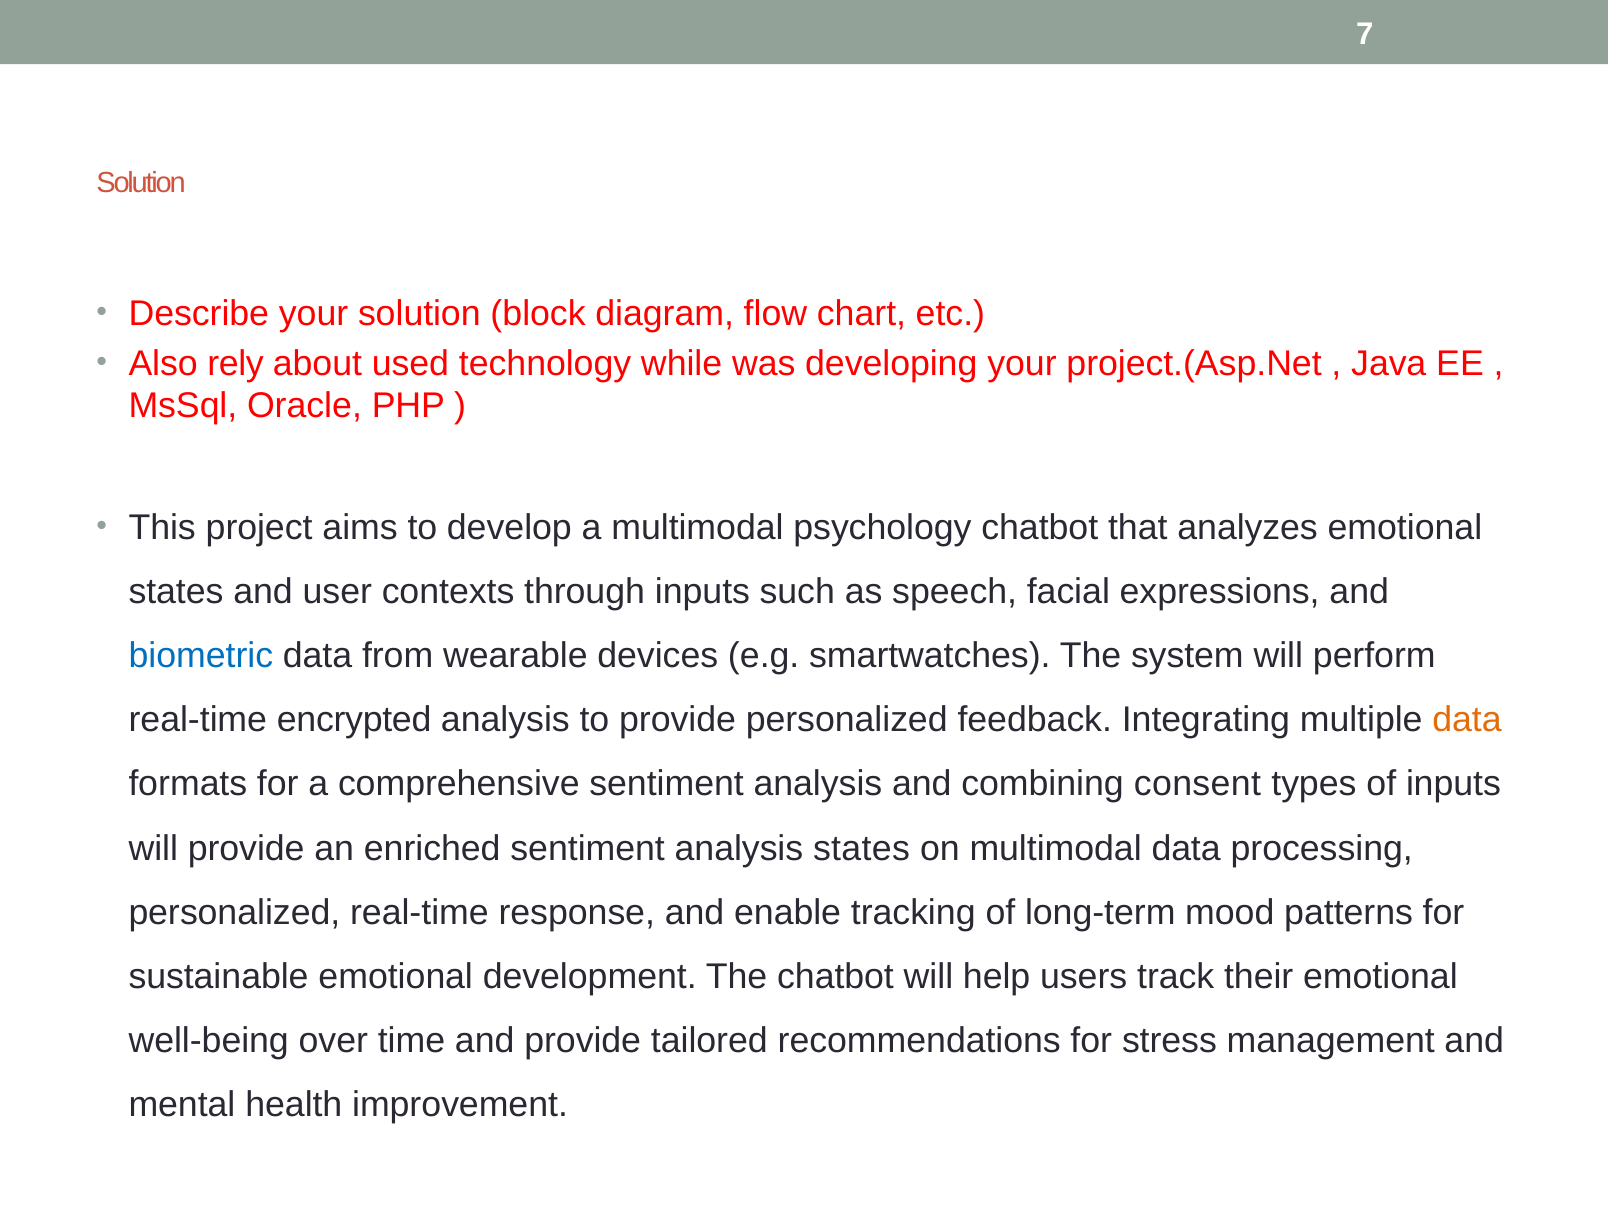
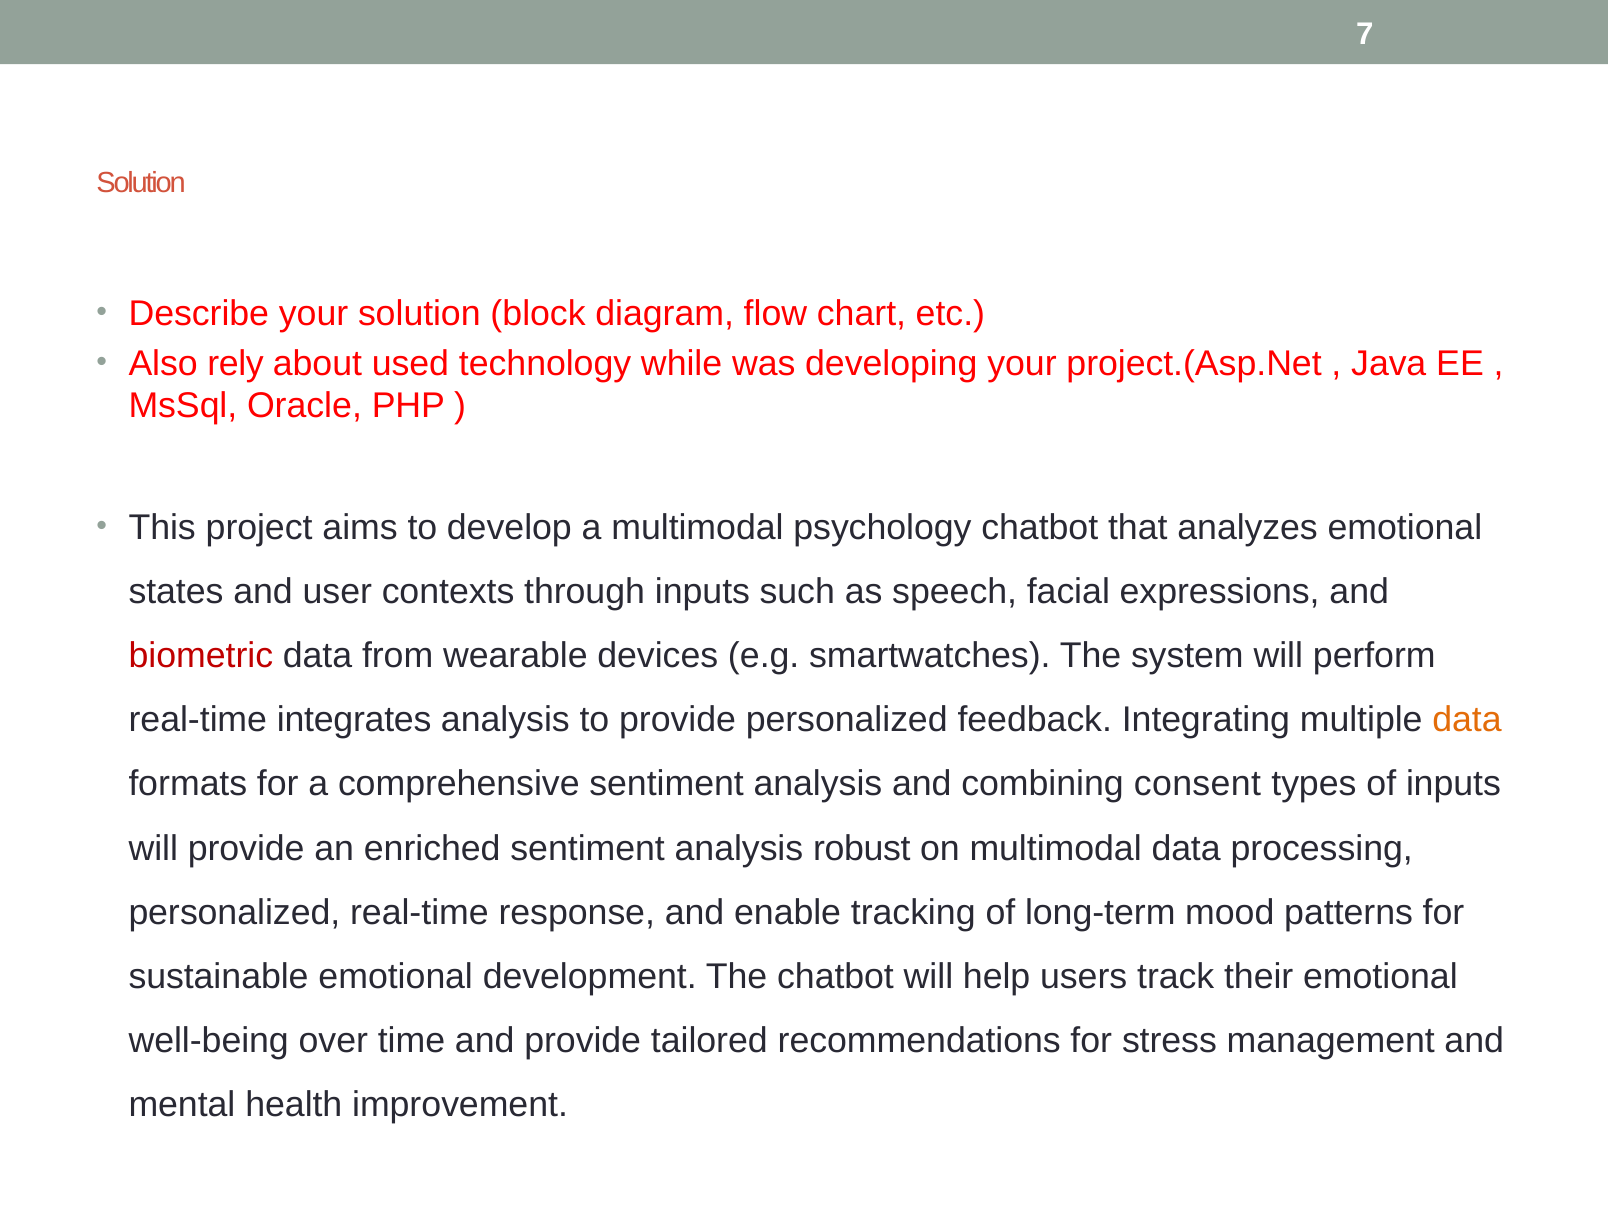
biometric colour: blue -> red (201, 656)
encrypted: encrypted -> integrates (354, 720)
analysis states: states -> robust (862, 848)
